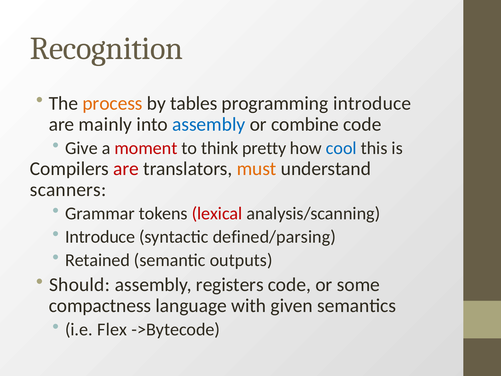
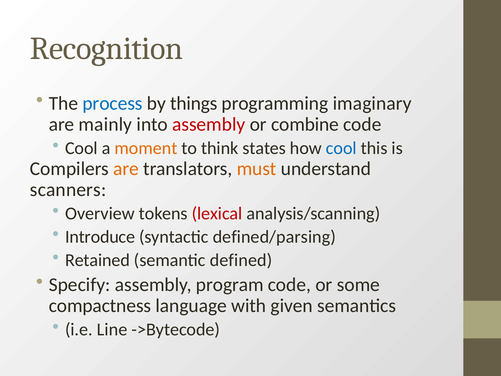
process colour: orange -> blue (113, 103)
tables: tables -> things (194, 103)
programming introduce: introduce -> imaginary (372, 103)
assembly colour: blue -> red (209, 124)
Give: Give -> Cool (81, 148)
moment colour: red -> orange (146, 148)
pretty: pretty -> states (264, 148)
are colour: red -> orange (126, 169)
Grammar: Grammar -> Overview (100, 213)
outputs: outputs -> defined (241, 260)
Should: Should -> Specify (80, 284)
registers: registers -> program (230, 284)
Flex: Flex -> Line (112, 329)
